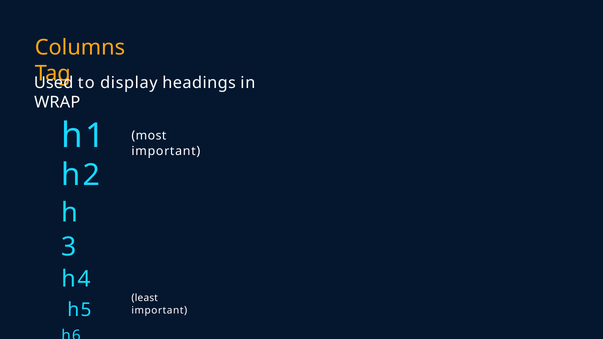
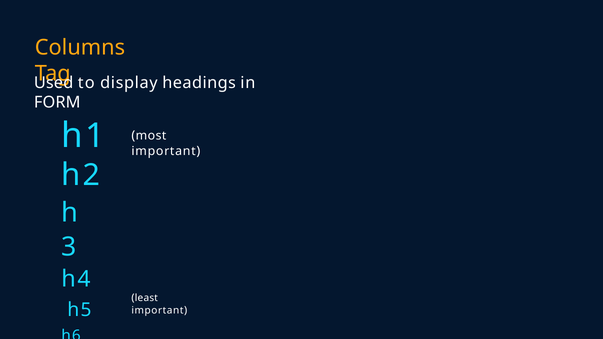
WRAP: WRAP -> FORM (57, 102)
